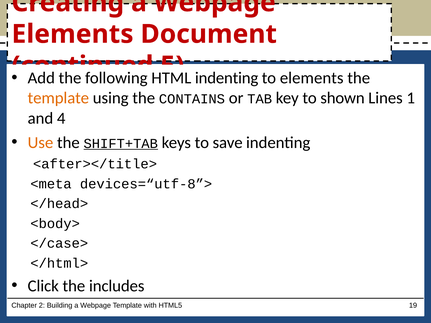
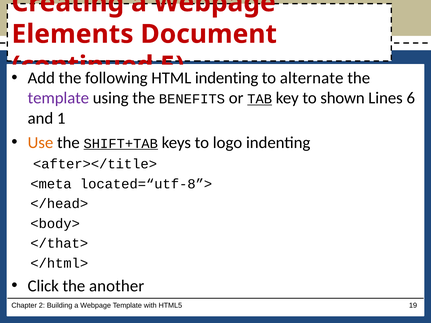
to elements: elements -> alternate (312, 78)
template colour: orange -> purple (58, 98)
CONTAINS: CONTAINS -> BENEFITS (192, 99)
TAB underline: none -> present (260, 99)
1: 1 -> 6 (411, 98)
4: 4 -> 1 (61, 118)
save: save -> logo (228, 143)
devices=“utf-8”>: devices=“utf-8”> -> located=“utf-8”> (146, 184)
</case>: </case> -> </that> (59, 244)
includes: includes -> another (117, 286)
